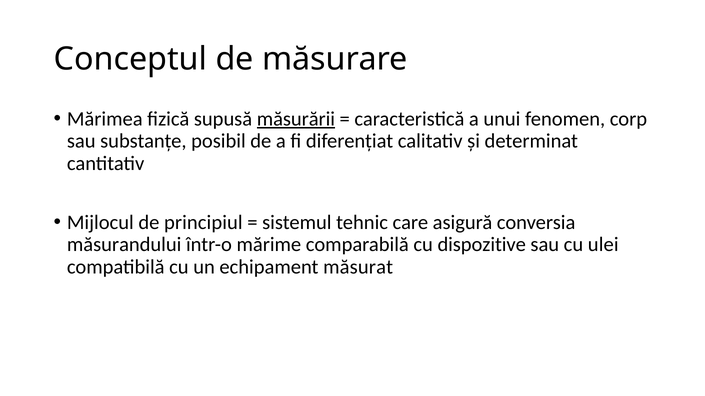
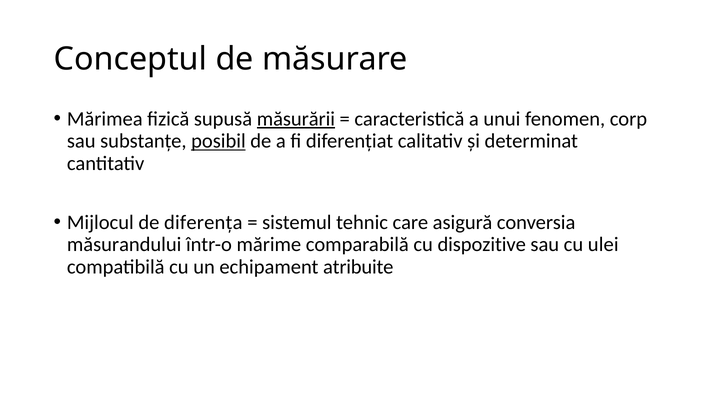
posibil underline: none -> present (218, 141)
principiul: principiul -> diferența (203, 223)
măsurat: măsurat -> atribuite (358, 267)
